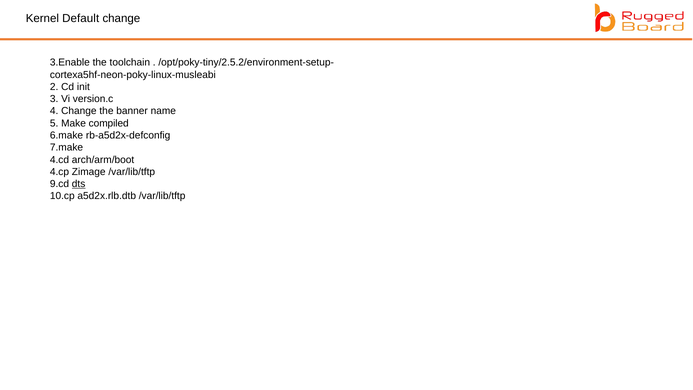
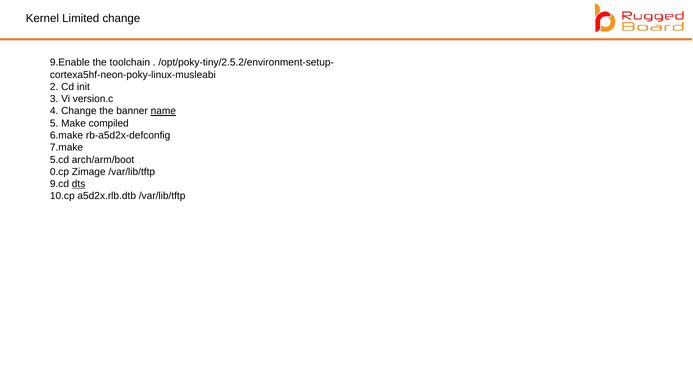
Default: Default -> Limited (81, 18)
3.Enable: 3.Enable -> 9.Enable (70, 63)
name underline: none -> present (163, 111)
4.cd: 4.cd -> 5.cd (60, 160)
4.cp: 4.cp -> 0.cp (60, 172)
